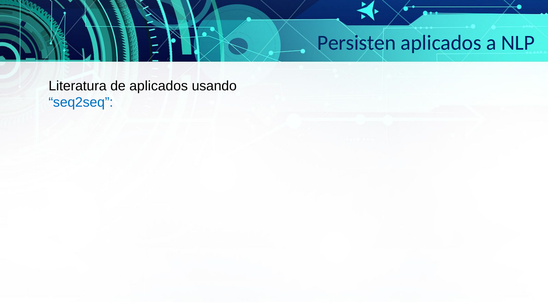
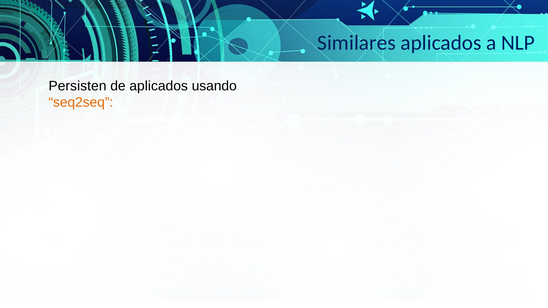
Persisten: Persisten -> Similares (356, 43)
Literatura: Literatura -> Persisten (77, 86)
seq2seq colour: blue -> orange (81, 102)
